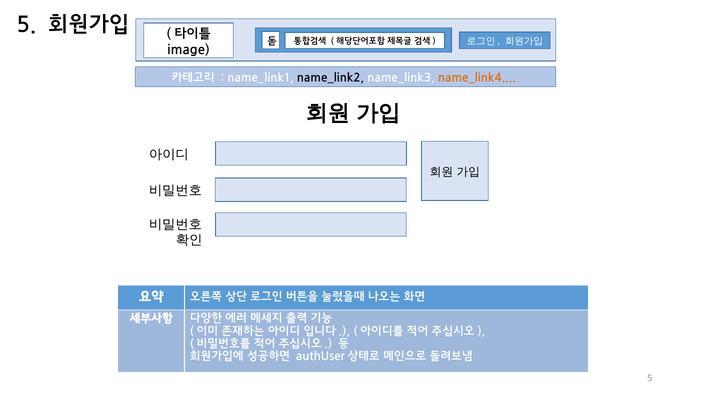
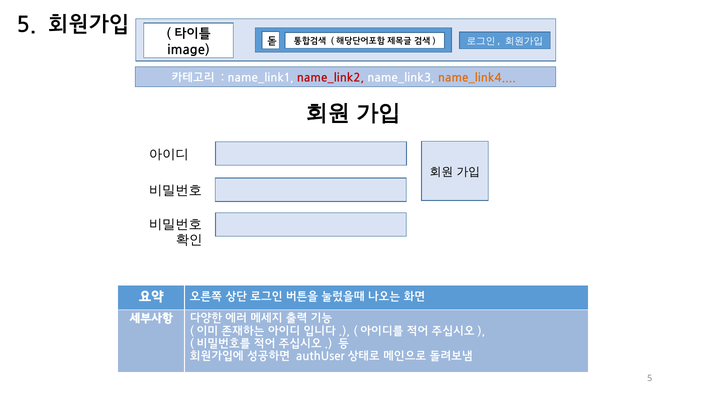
name_link2 colour: black -> red (331, 78)
